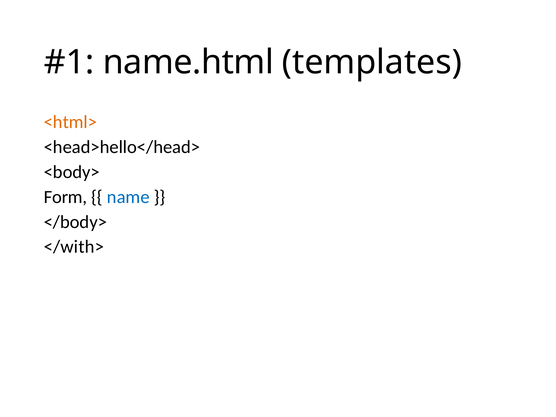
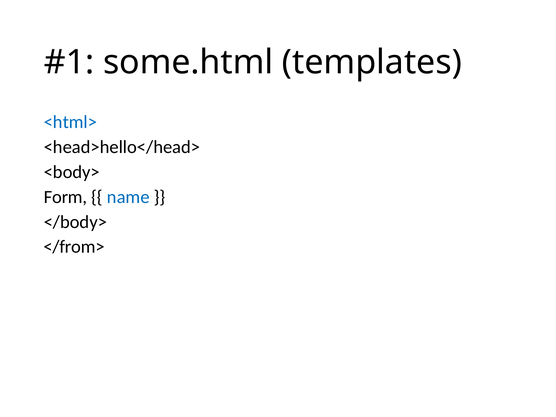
name.html: name.html -> some.html (188, 62)
<html> colour: orange -> blue (70, 122)
</with>: </with> -> </from> (74, 247)
